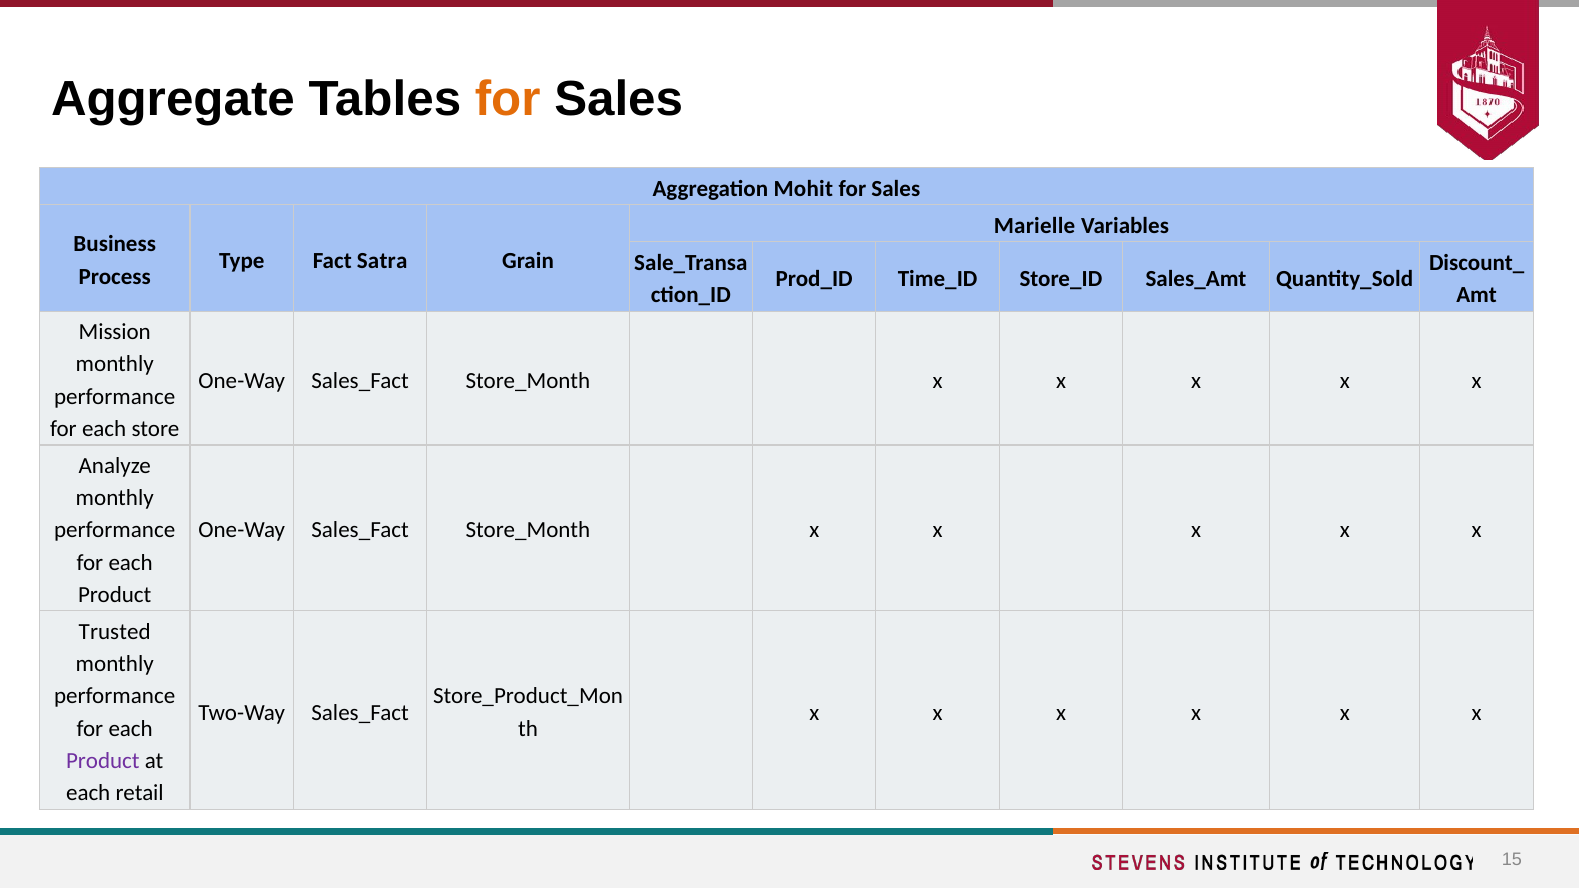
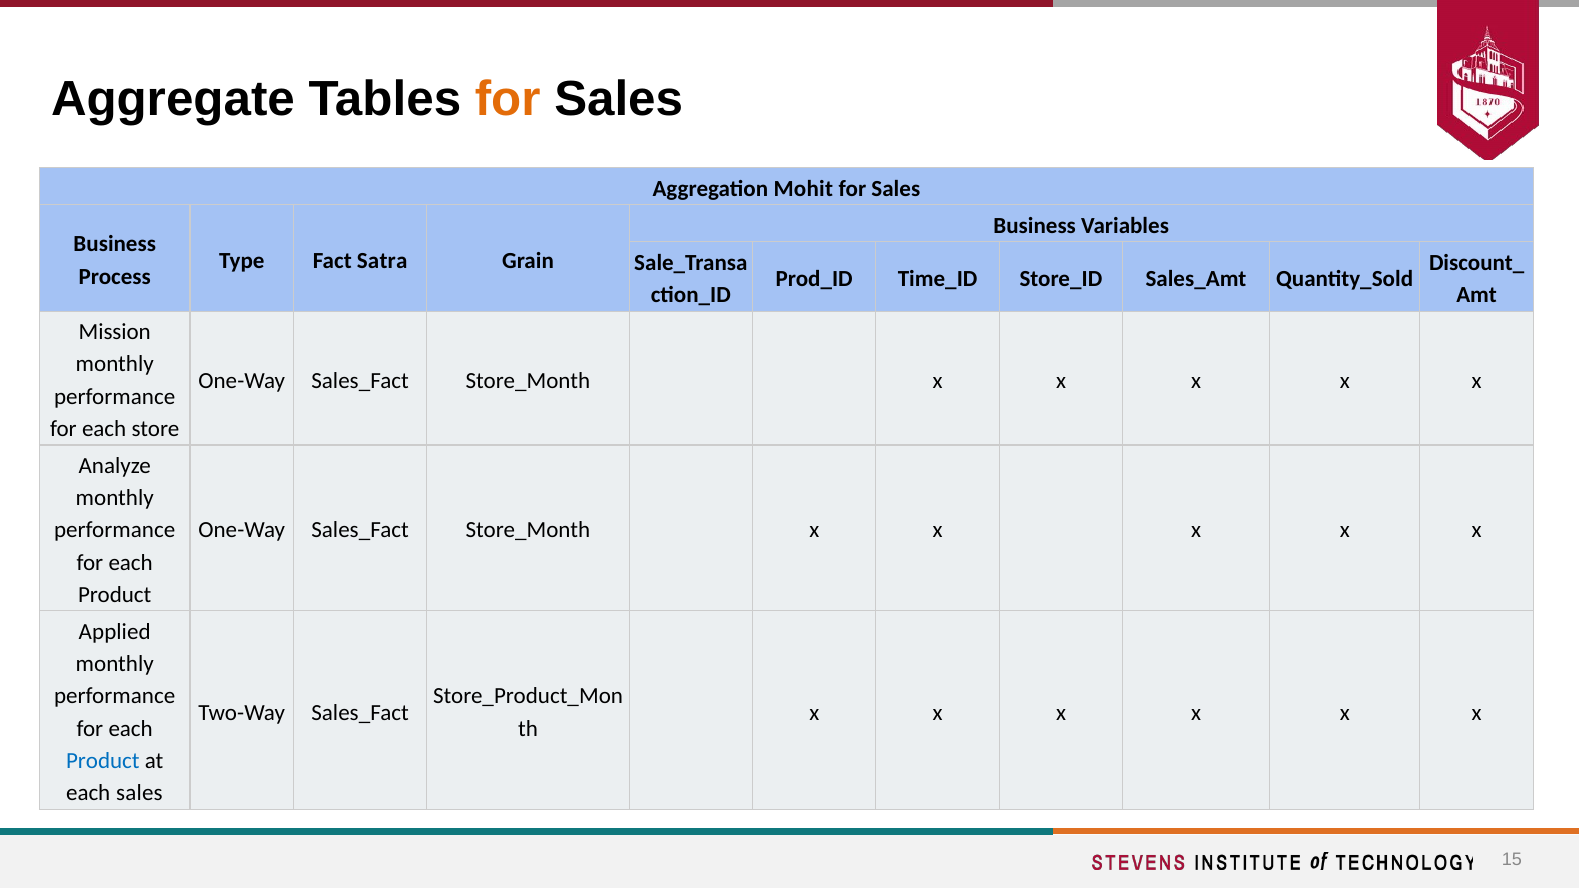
Marielle: Marielle -> Business (1035, 226)
Trusted: Trusted -> Applied (115, 632)
Product colour: purple -> blue (103, 761)
each retail: retail -> sales (139, 793)
